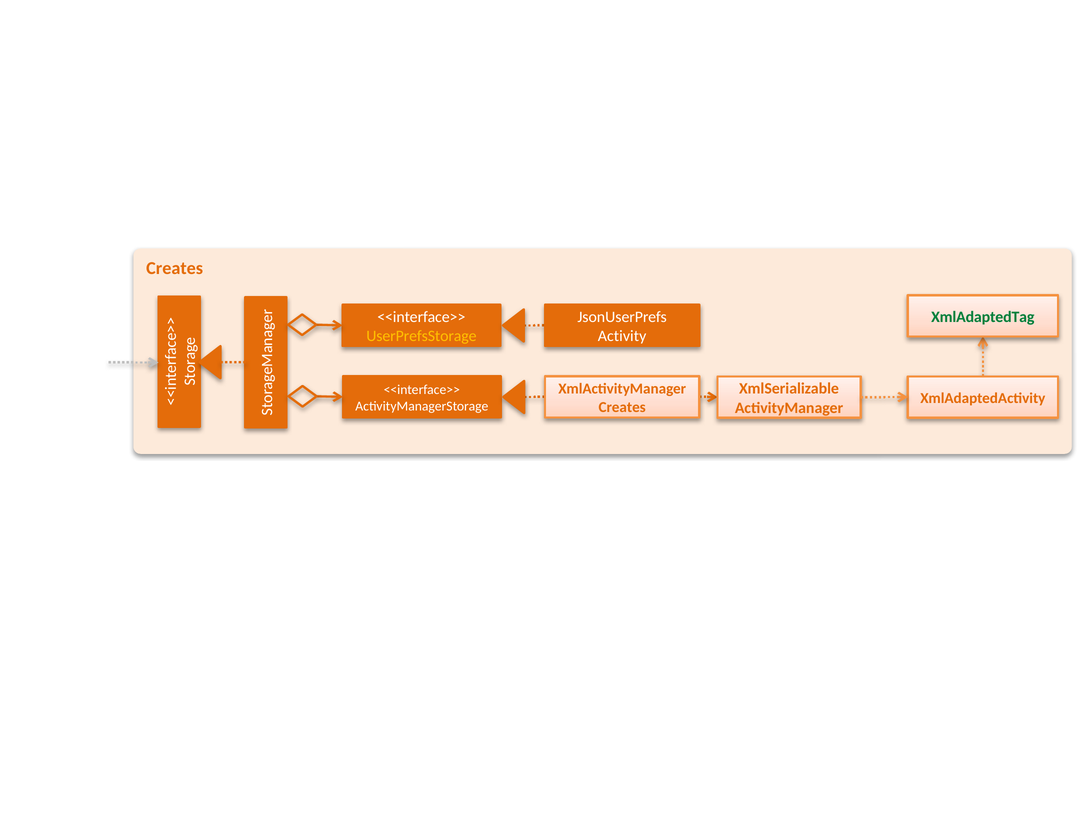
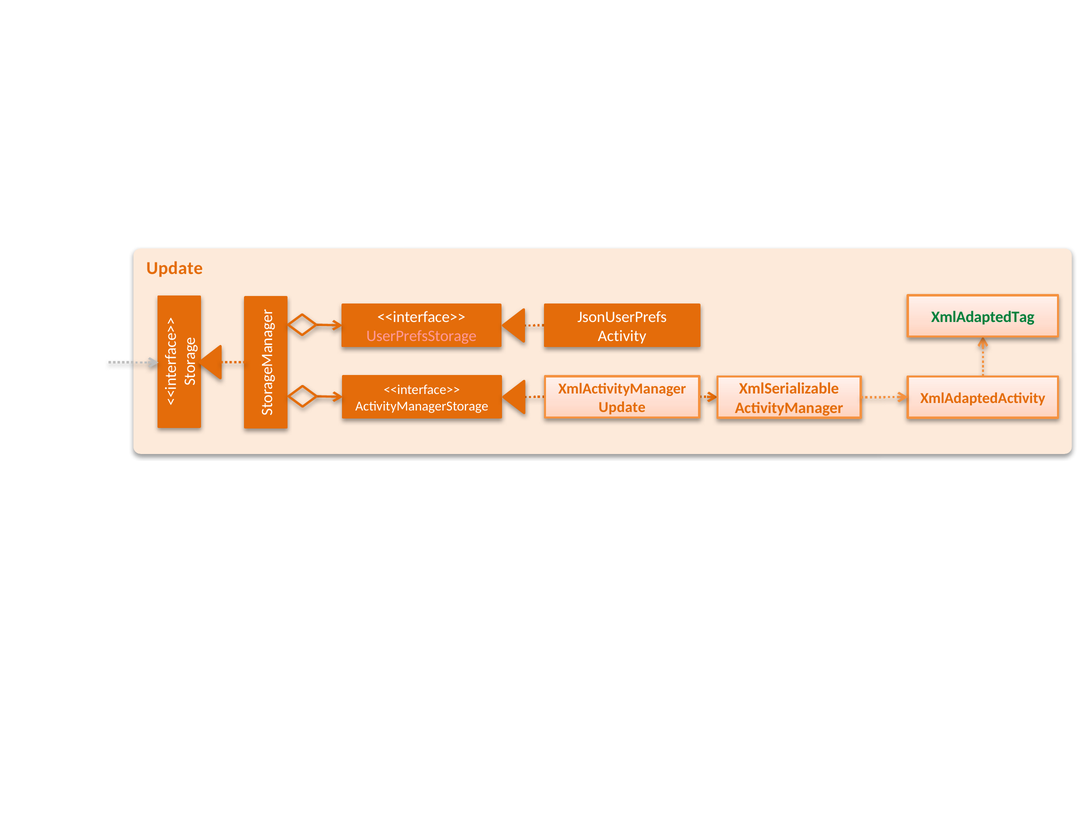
Creates: Creates -> Update (175, 268)
UserPrefsStorage colour: yellow -> pink (421, 336)
Creates: Creates -> Update (622, 407)
